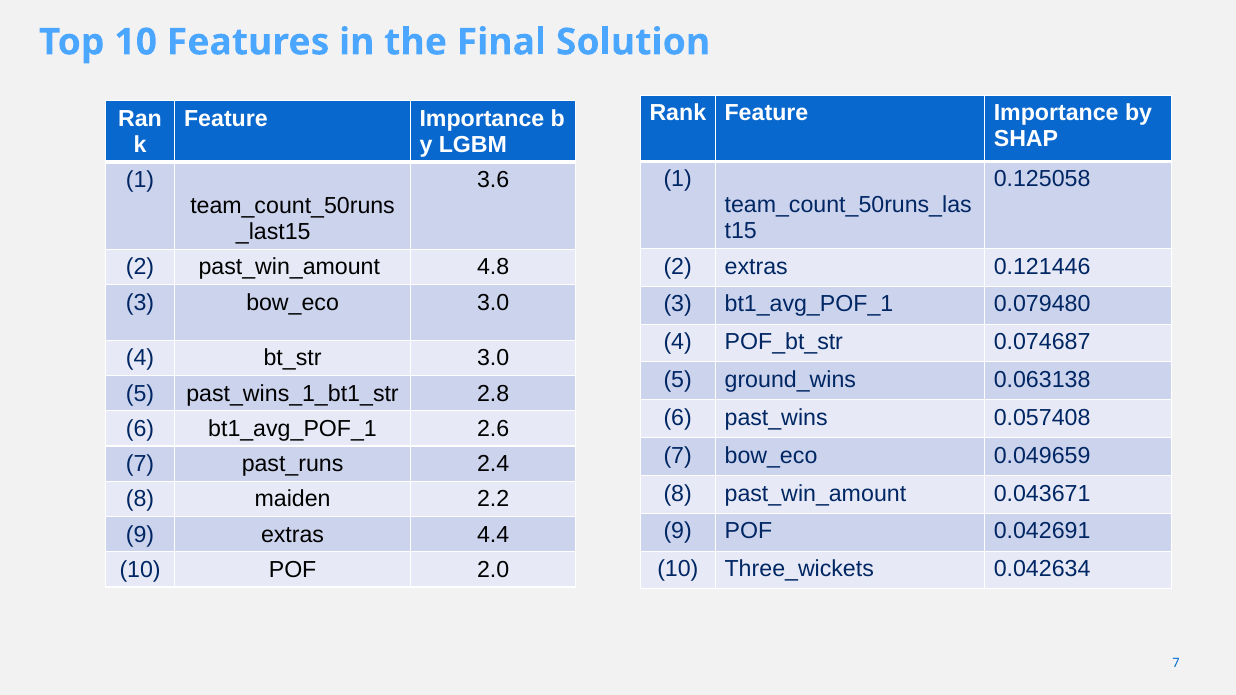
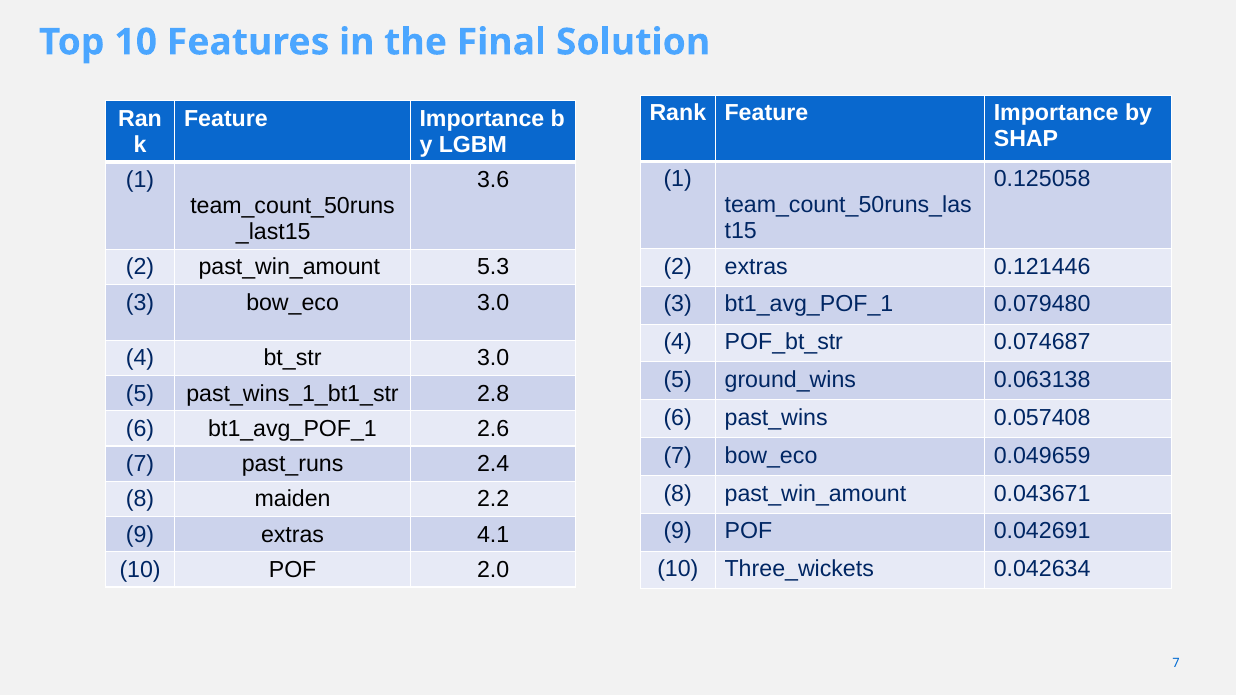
4.8: 4.8 -> 5.3 (493, 267)
4.4: 4.4 -> 4.1 (493, 535)
